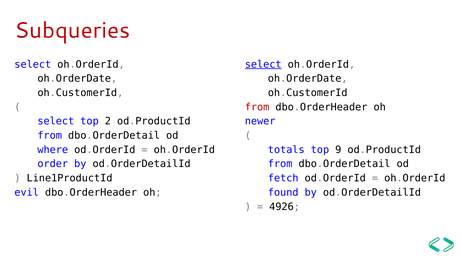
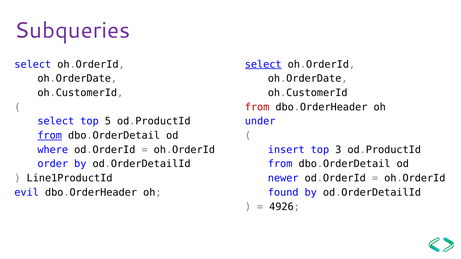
Subqueries colour: red -> purple (72, 30)
2: 2 -> 5 (108, 121)
newer: newer -> under (260, 121)
from underline: none -> present (50, 136)
totals: totals -> insert (286, 150)
9: 9 -> 3 (338, 150)
fetch: fetch -> newer (283, 178)
